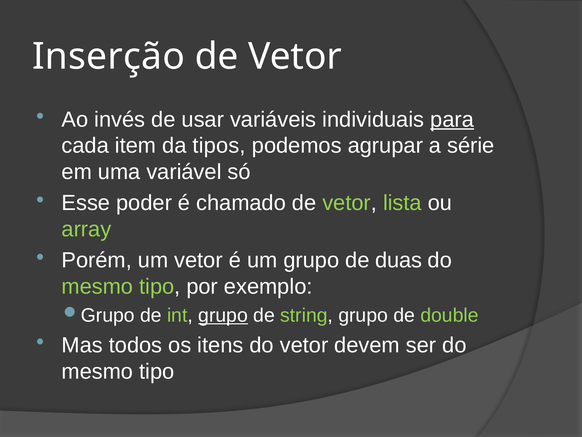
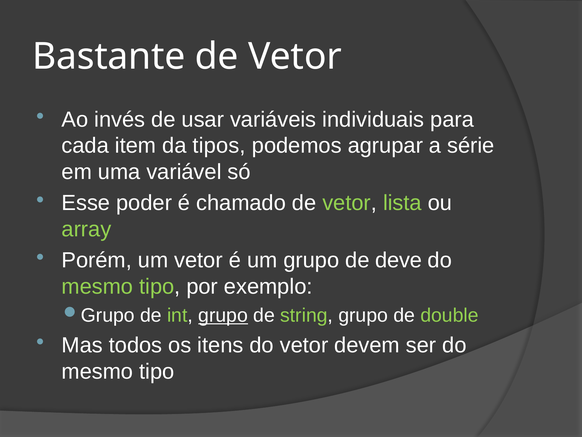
Inserção: Inserção -> Bastante (109, 56)
para underline: present -> none (452, 119)
duas: duas -> deve (399, 260)
